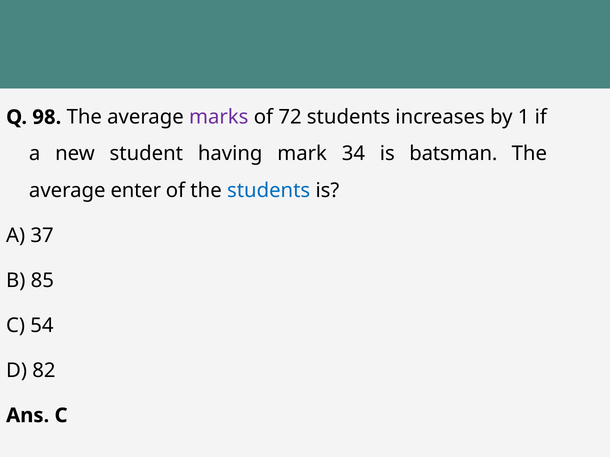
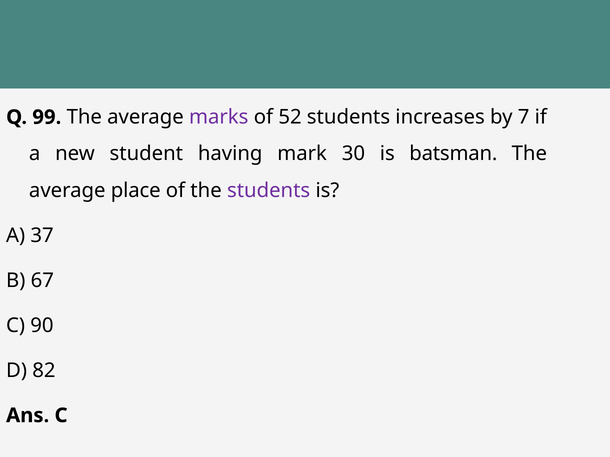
98: 98 -> 99 (47, 117)
72: 72 -> 52 (290, 117)
1: 1 -> 7 (524, 117)
34: 34 -> 30 (353, 154)
enter: enter -> place (136, 191)
students colour: blue -> purple (269, 191)
85: 85 -> 67 (42, 281)
54: 54 -> 90 (42, 326)
